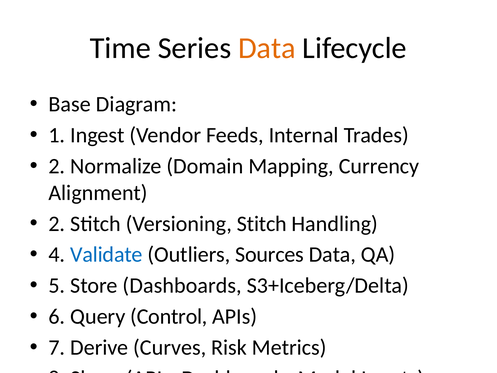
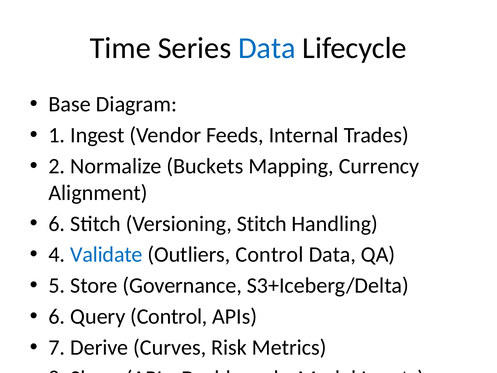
Data colour: orange -> blue (267, 48)
Domain: Domain -> Buckets (205, 166)
2: 2 -> 6 (57, 224)
Outliers Sources: Sources -> Control (269, 255)
Store Dashboards: Dashboards -> Governance (182, 285)
